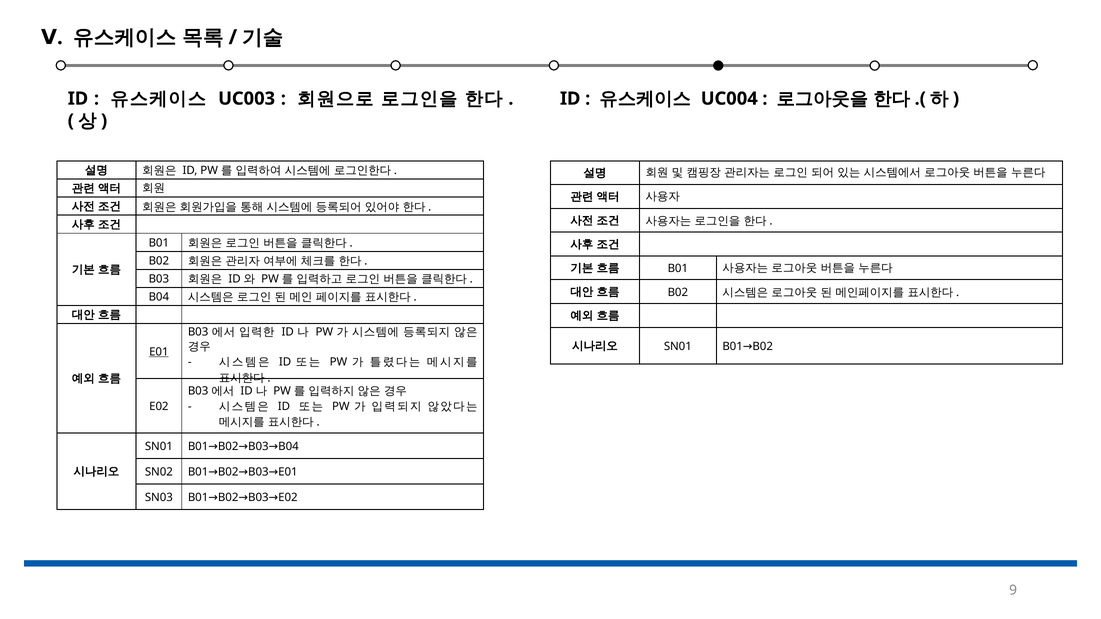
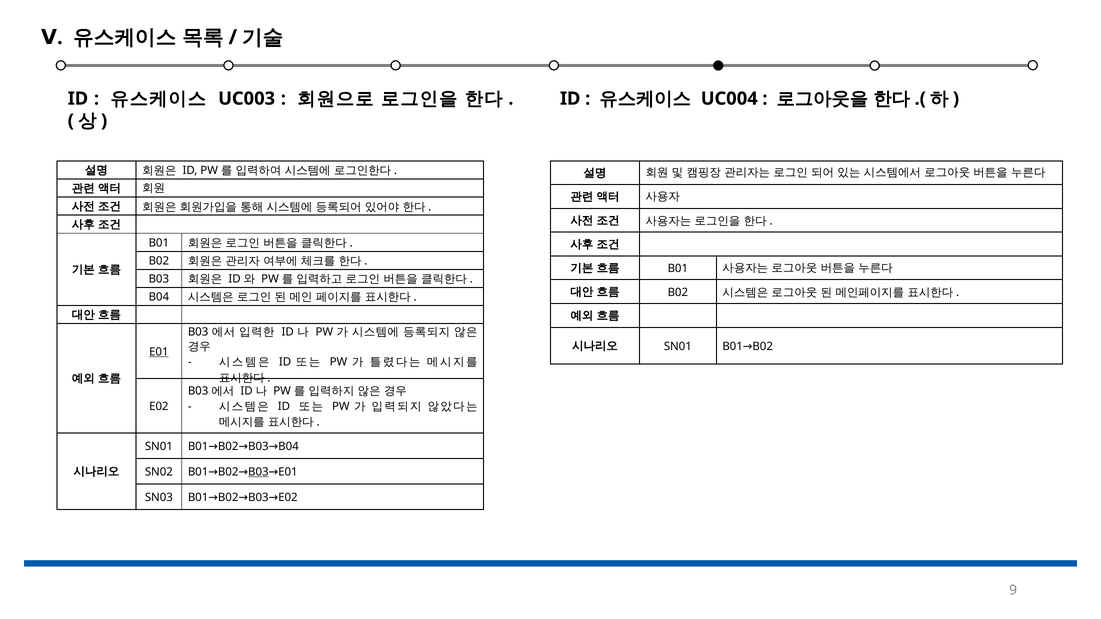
B03 underline: none -> present (258, 472)
